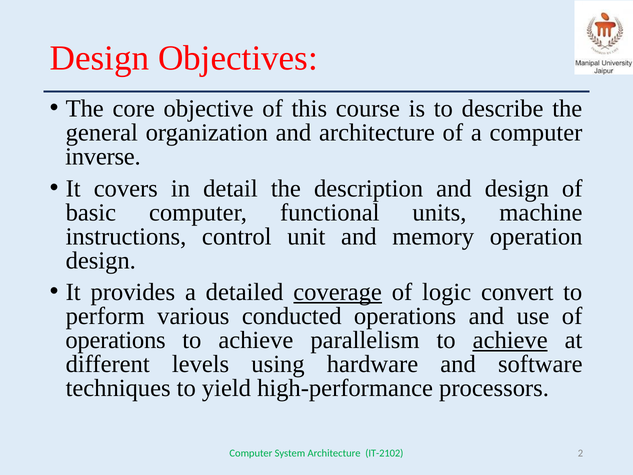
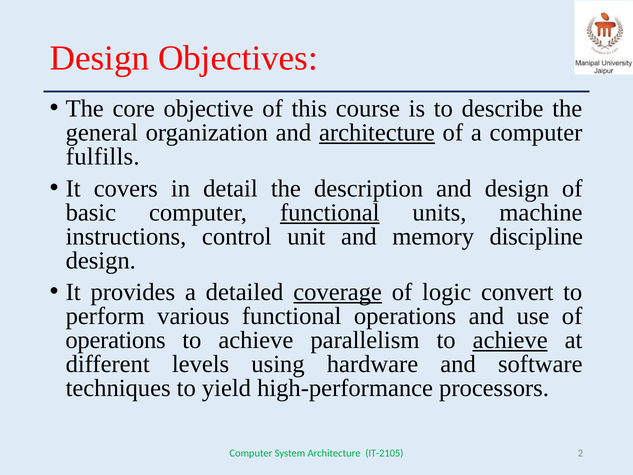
architecture underline: none -> present (377, 133)
inverse: inverse -> fulfills (103, 157)
functional underline: none -> present (330, 212)
operation: operation -> discipline (536, 236)
various conducted: conducted -> functional (292, 316)
IT-2102: IT-2102 -> IT-2105 (384, 453)
